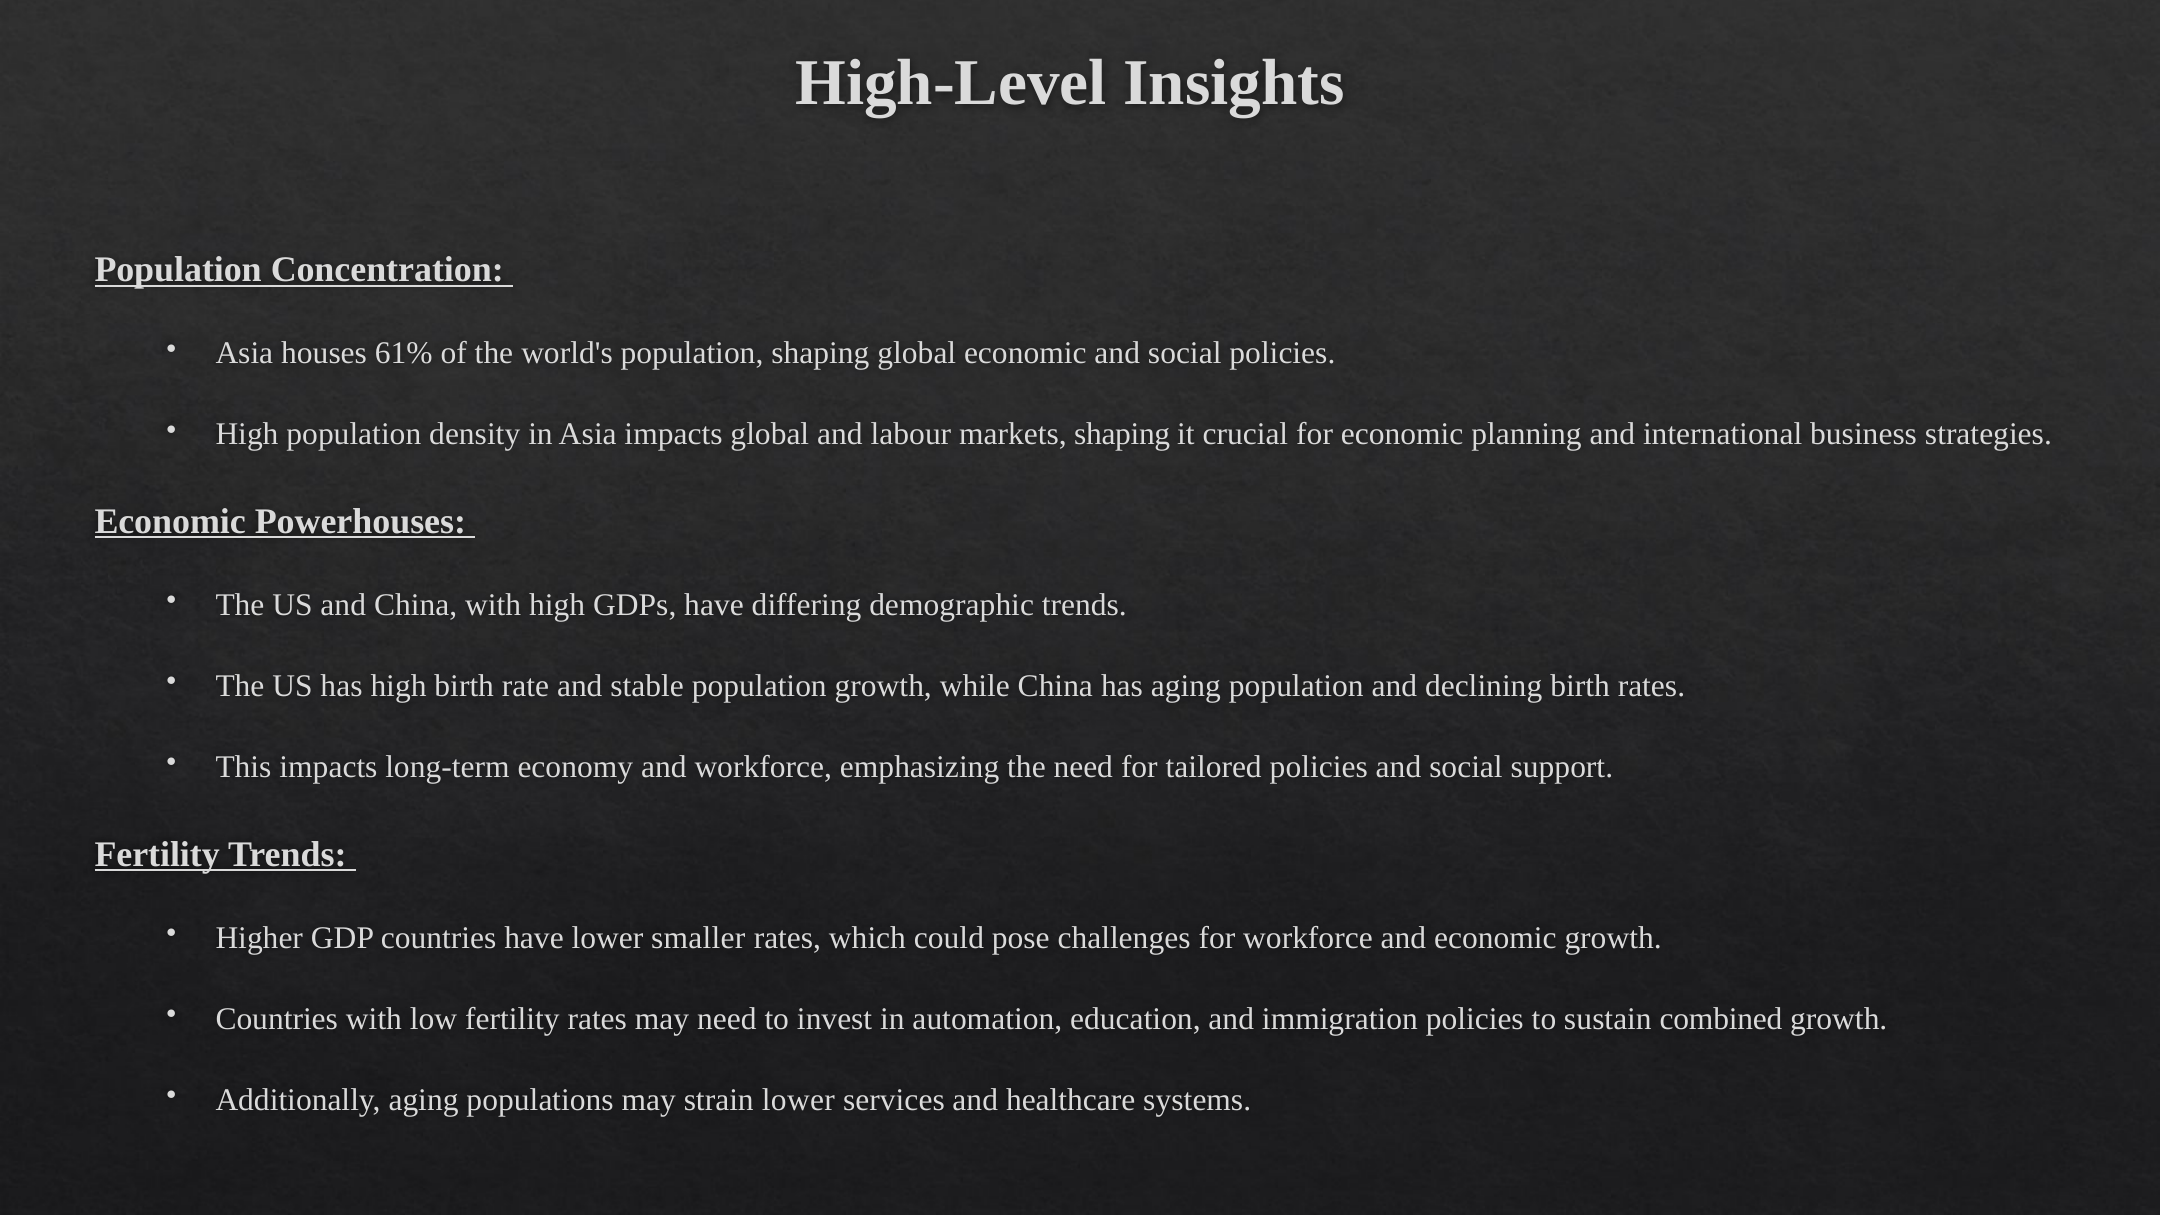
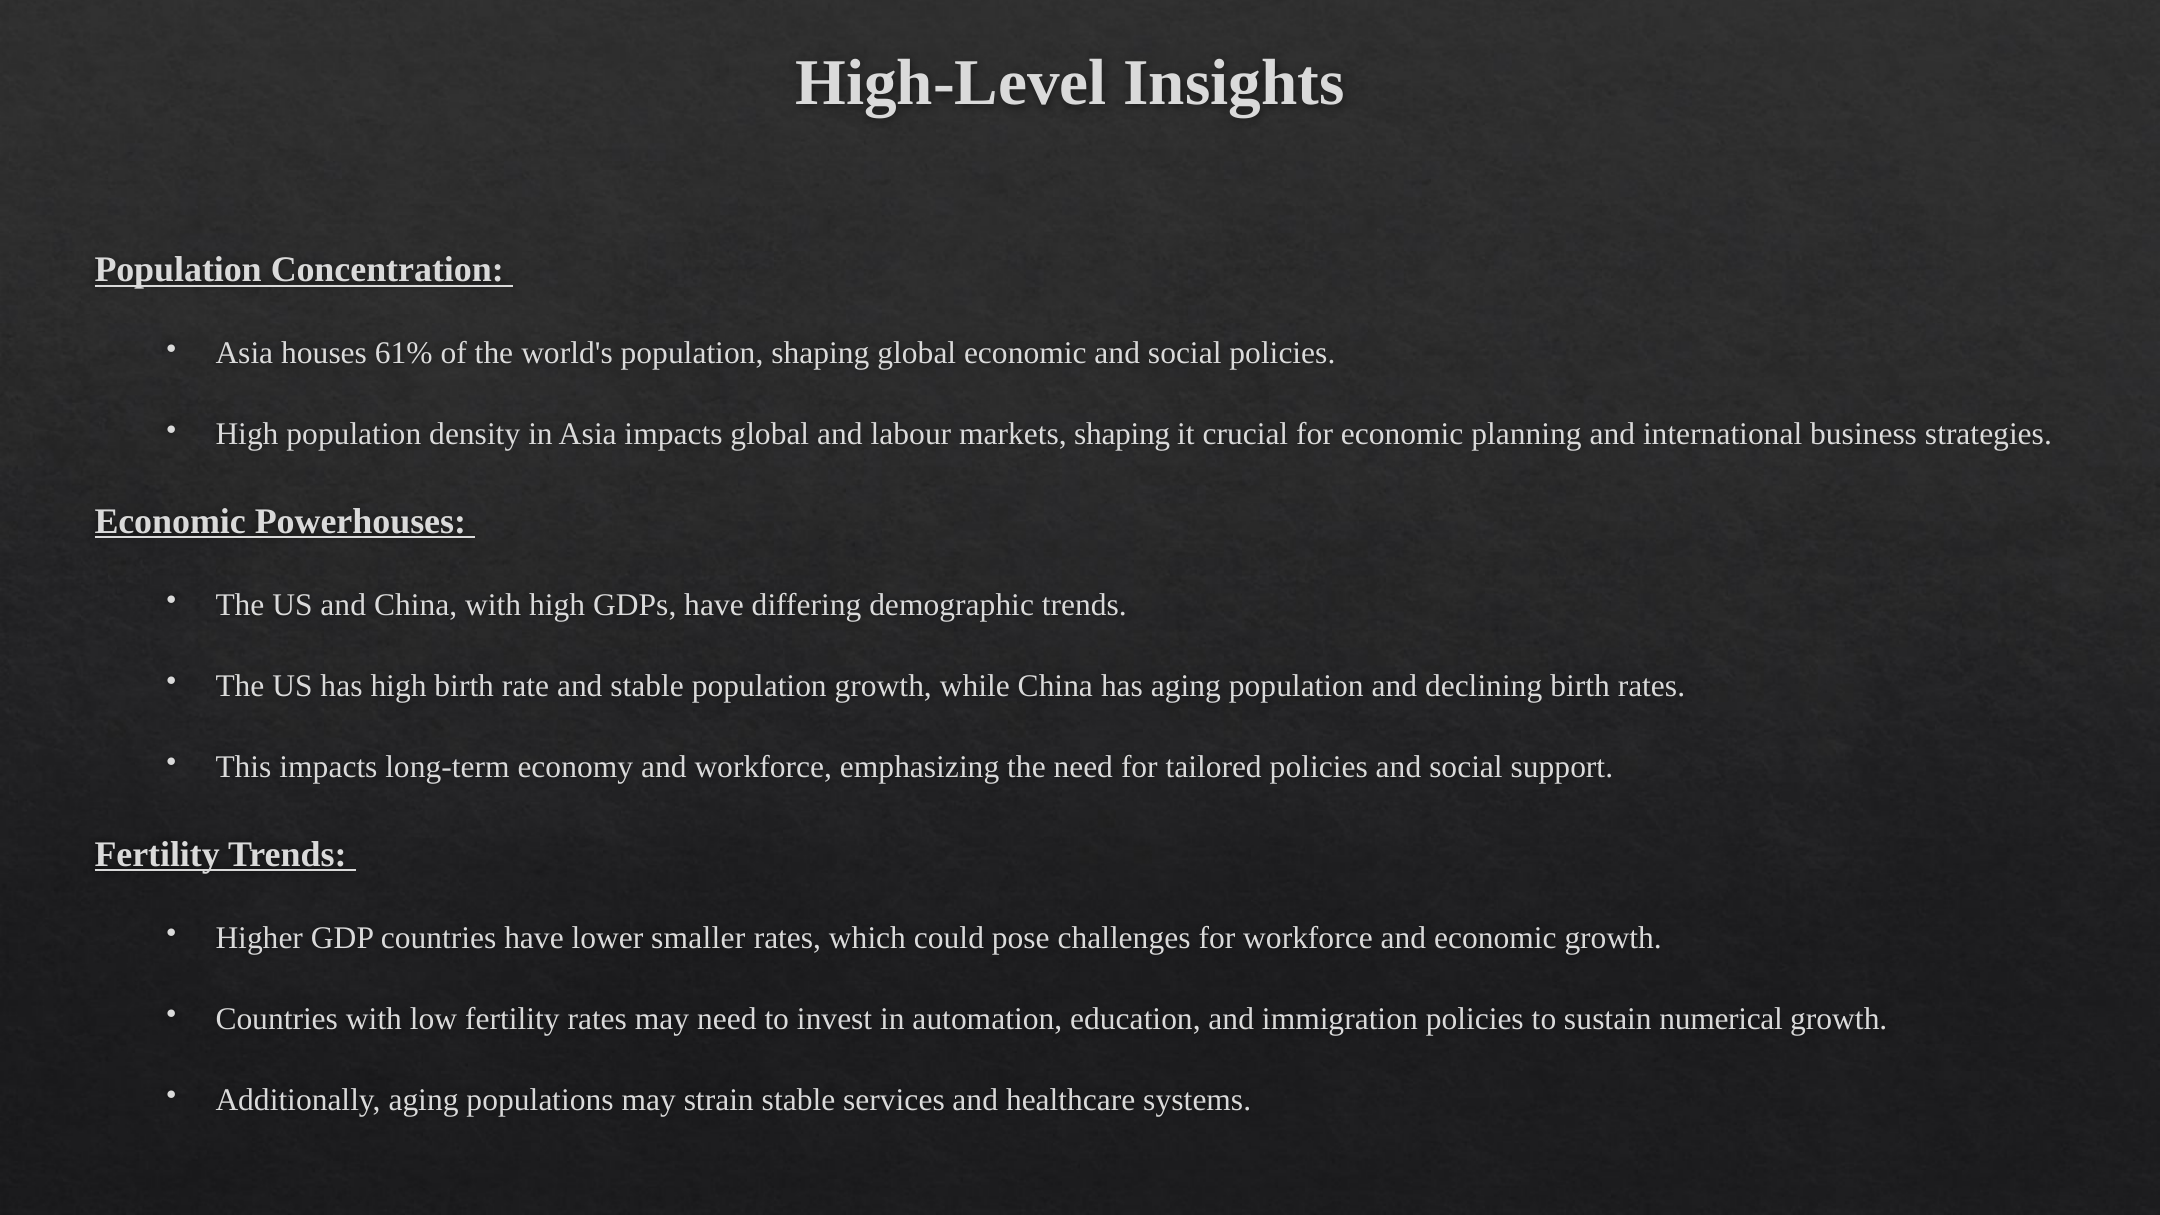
combined: combined -> numerical (1721, 1019)
strain lower: lower -> stable (798, 1100)
